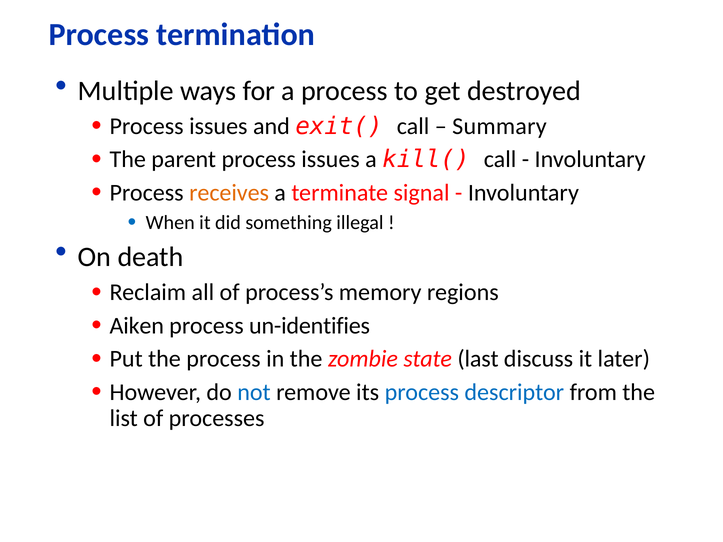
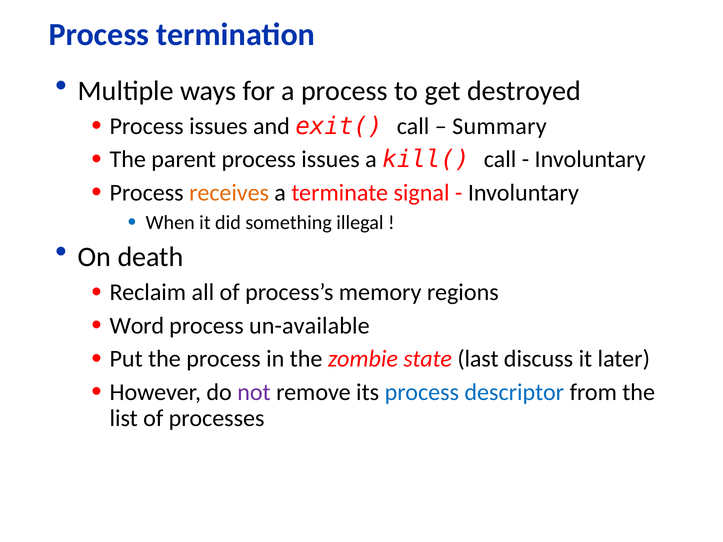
Aiken: Aiken -> Word (137, 326)
un-identifies: un-identifies -> un-available (309, 326)
not colour: blue -> purple (254, 392)
